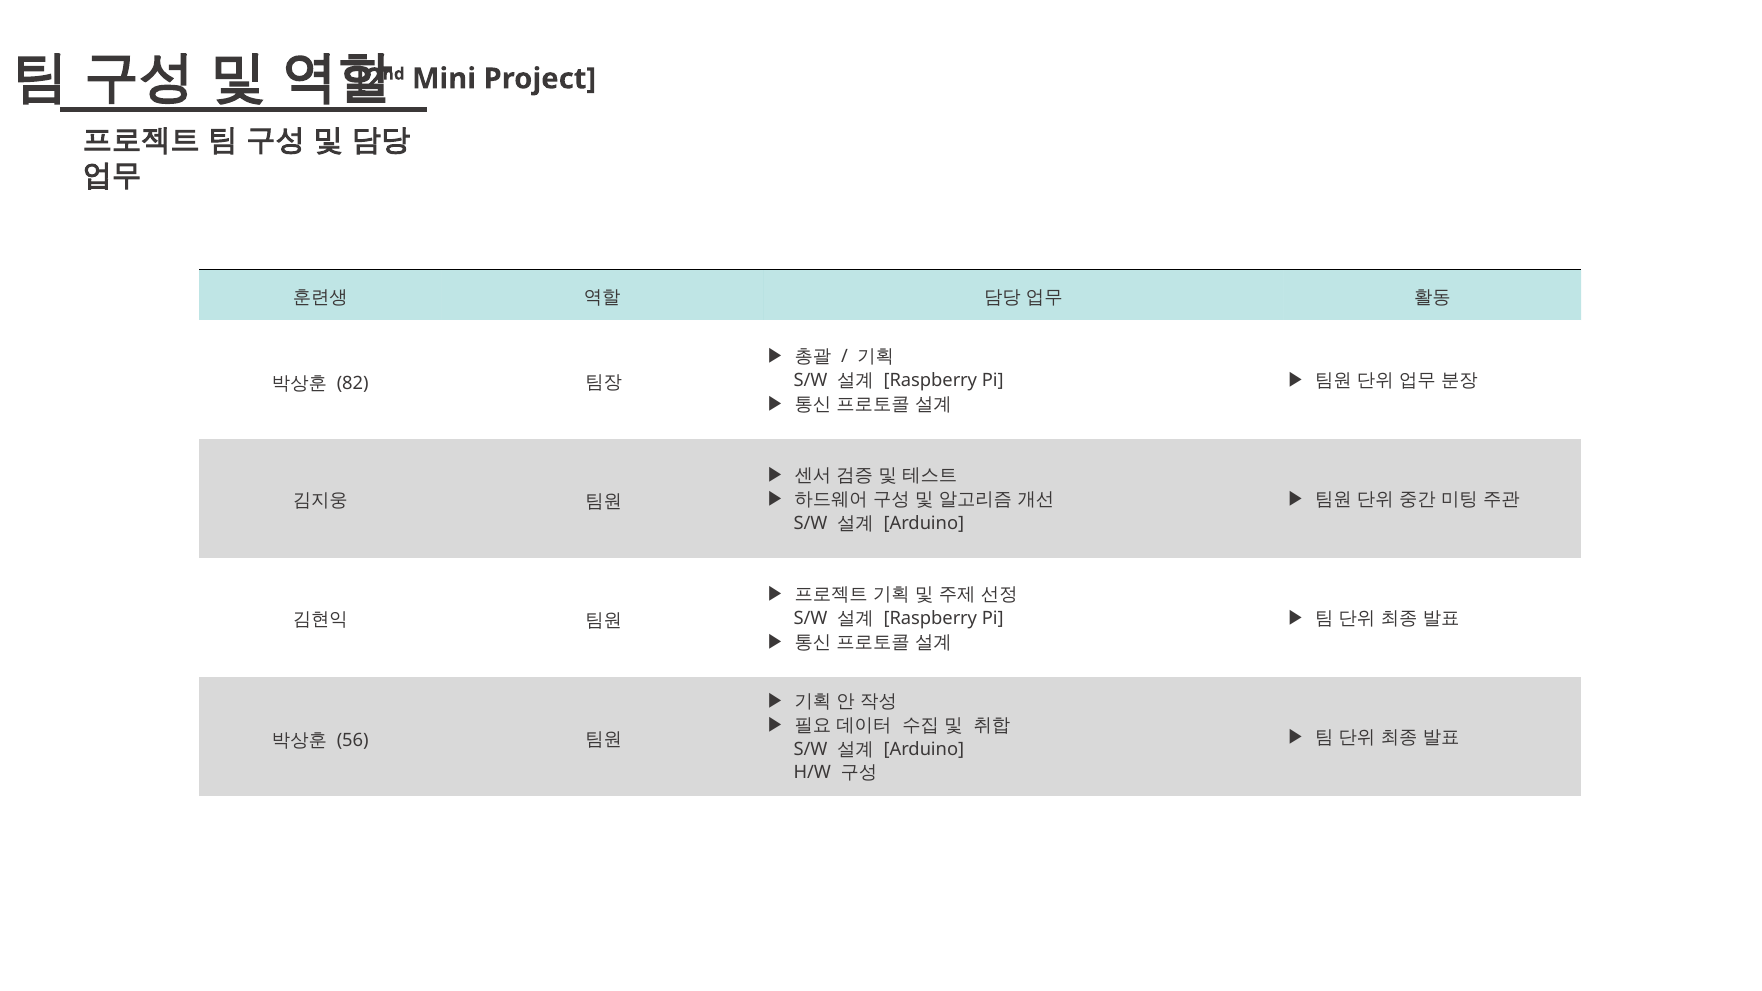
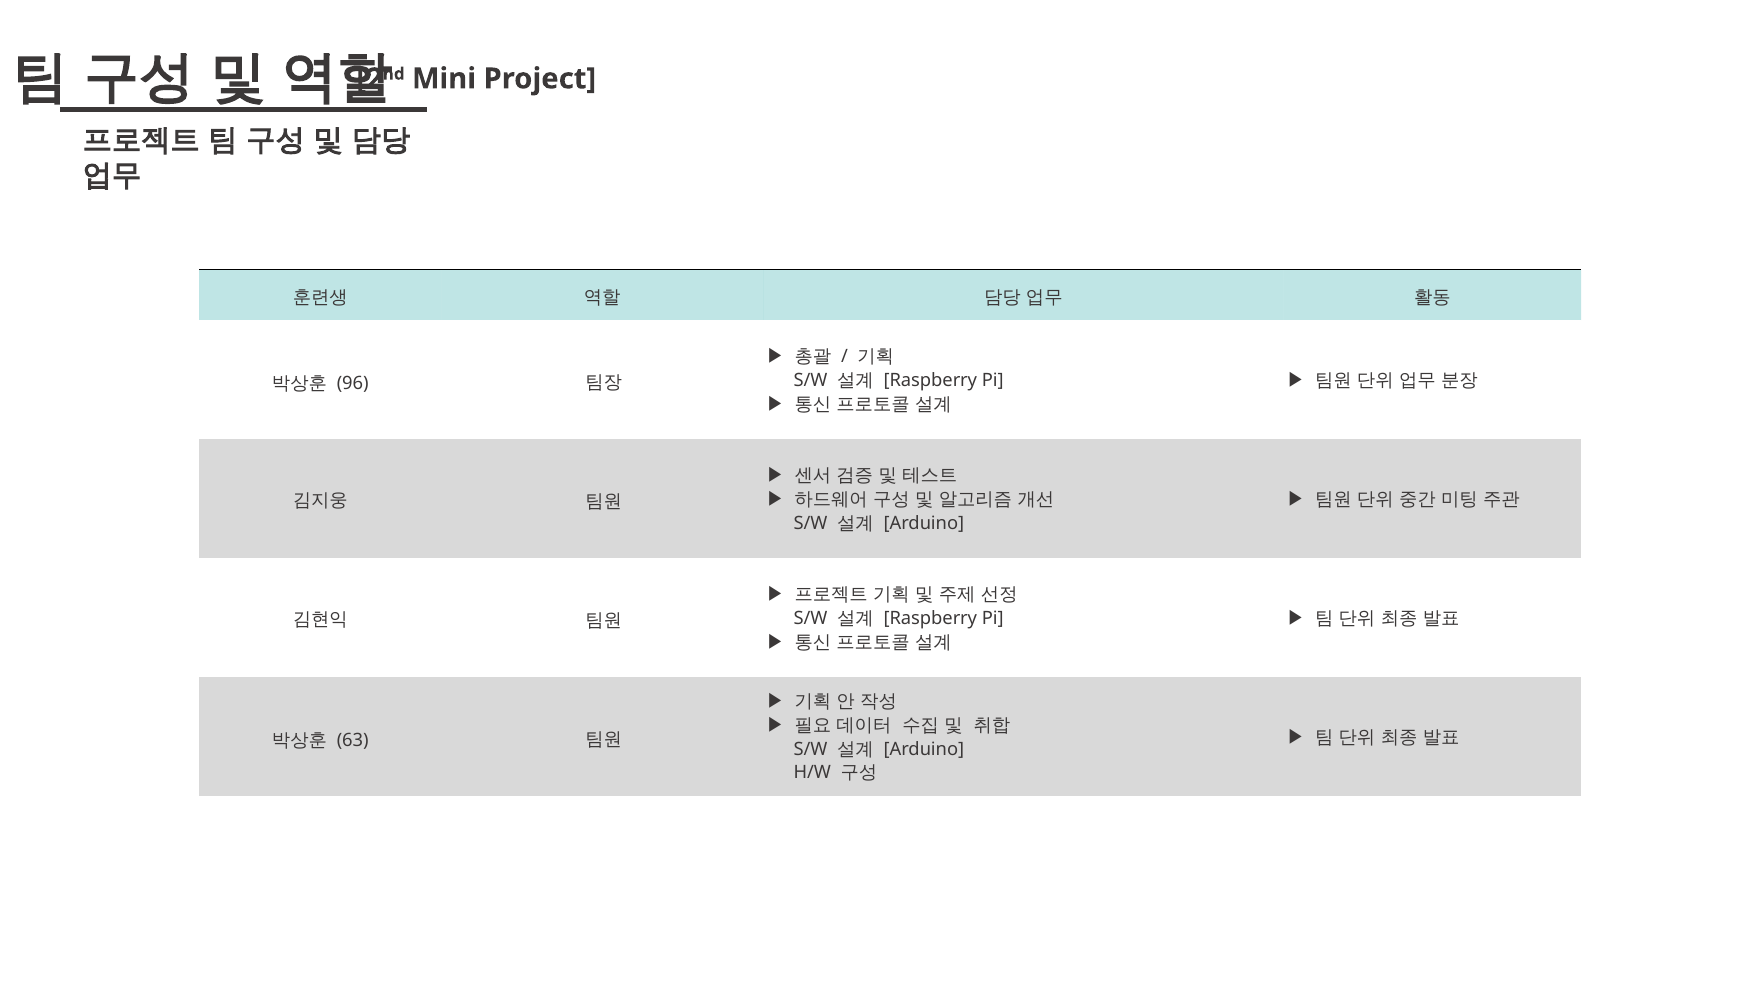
82: 82 -> 96 (353, 383)
56: 56 -> 63 (353, 740)
